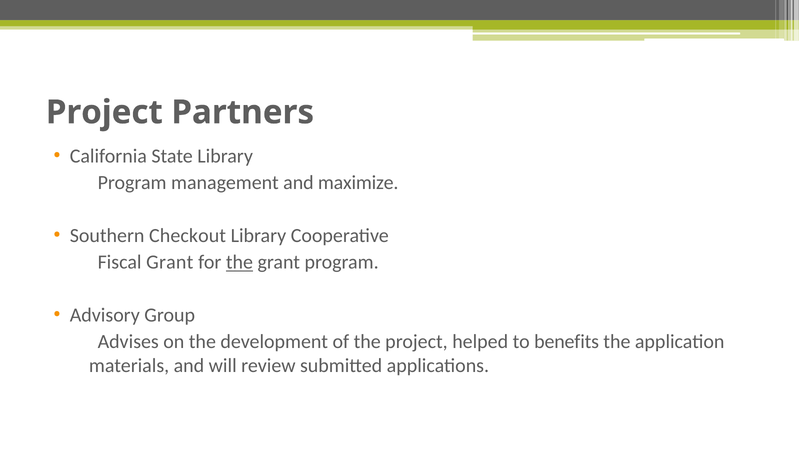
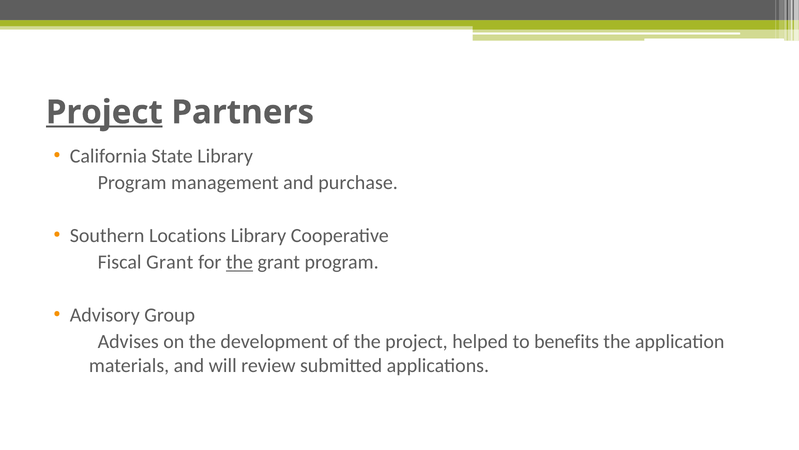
Project underline: none -> present (104, 112)
maximize: maximize -> purchase (358, 183)
Checkout: Checkout -> Locations (188, 236)
